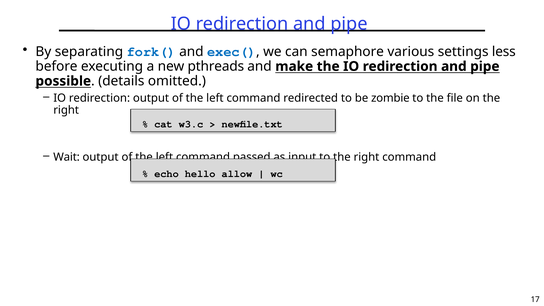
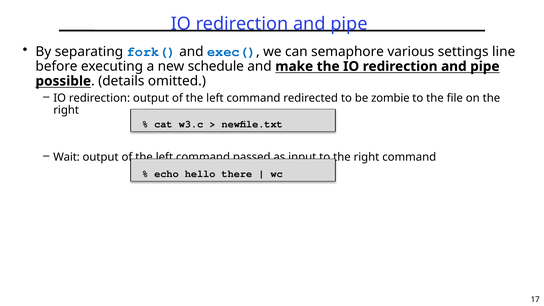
less: less -> line (504, 52)
pthreads: pthreads -> schedule (216, 66)
allow: allow -> there (237, 174)
